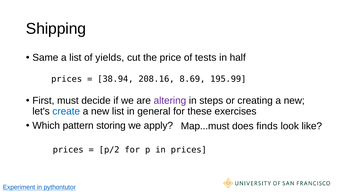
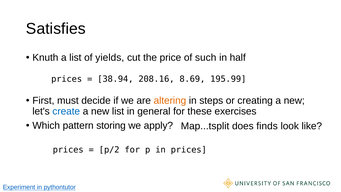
Shipping: Shipping -> Satisfies (56, 29)
Same: Same -> Knuth (45, 58)
tests: tests -> such (206, 58)
altering colour: purple -> orange (170, 101)
Map...must: Map...must -> Map...tsplit (205, 126)
